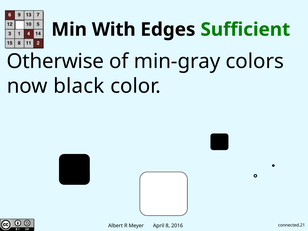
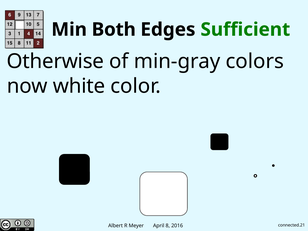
With: With -> Both (114, 30)
black: black -> white (79, 86)
